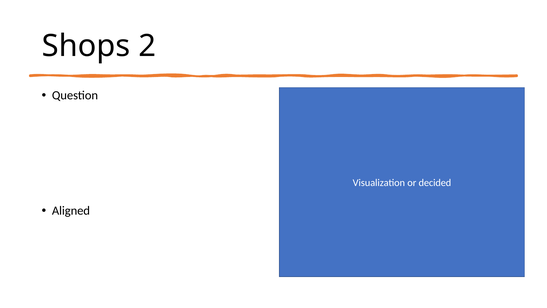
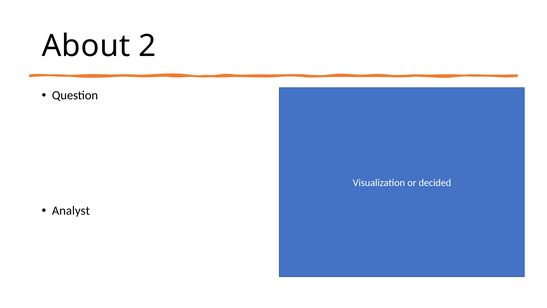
Shops: Shops -> About (86, 46)
Aligned: Aligned -> Analyst (71, 211)
